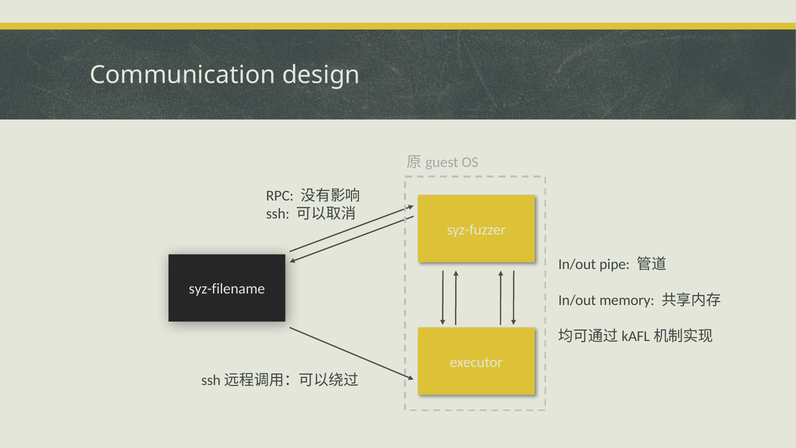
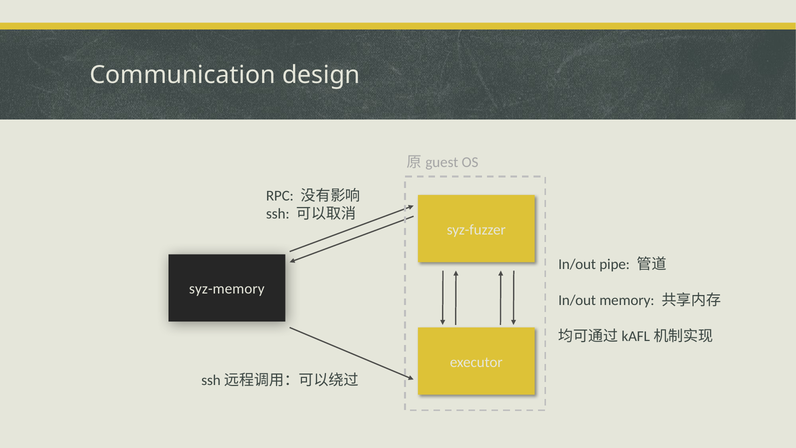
syz-filename: syz-filename -> syz-memory (227, 289)
